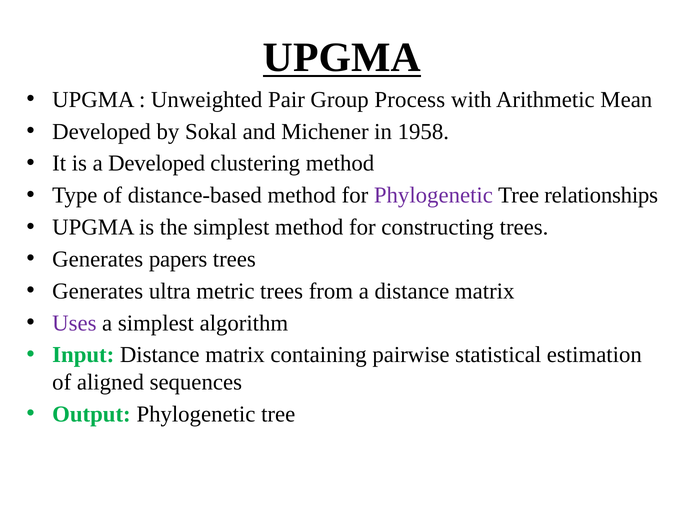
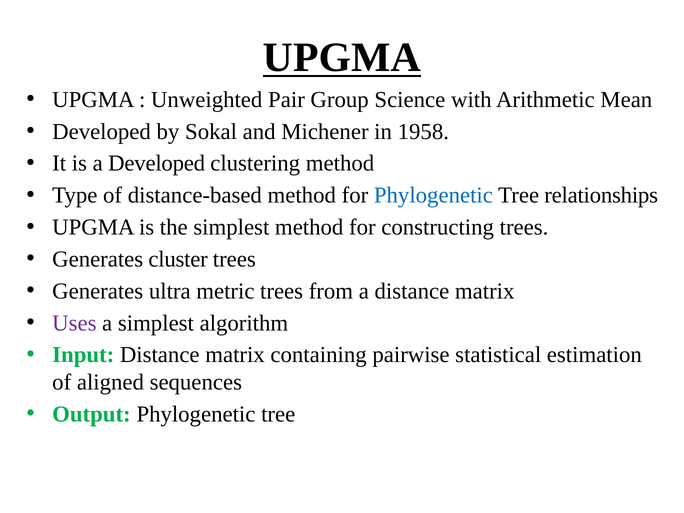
Process: Process -> Science (410, 100)
Phylogenetic colour: purple -> blue (433, 195)
papers: papers -> cluster (178, 259)
